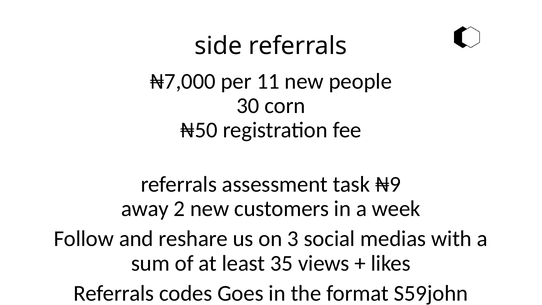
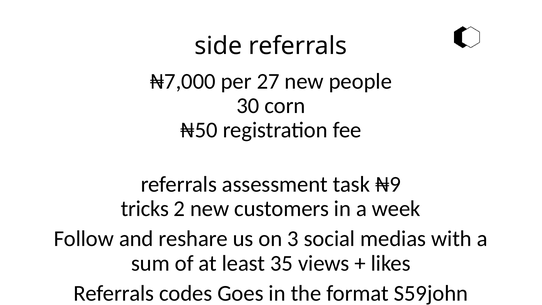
11: 11 -> 27 (268, 81)
away: away -> tricks (145, 209)
